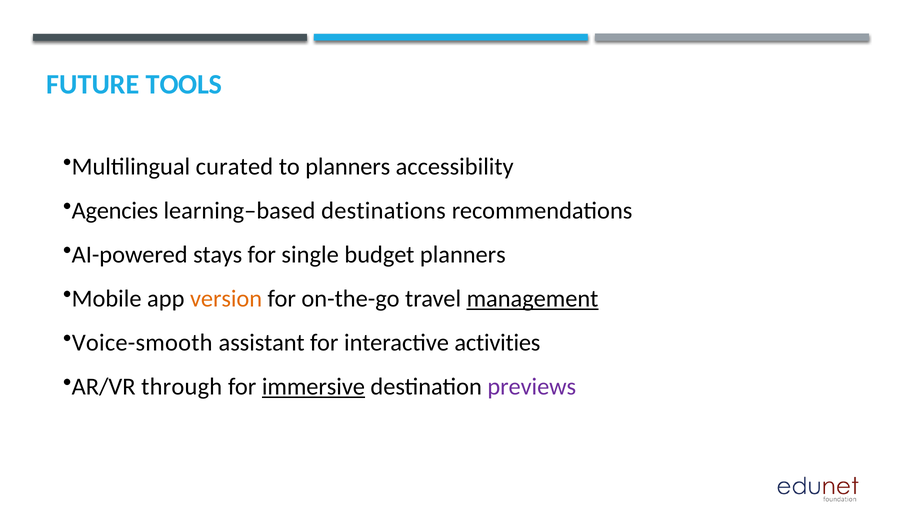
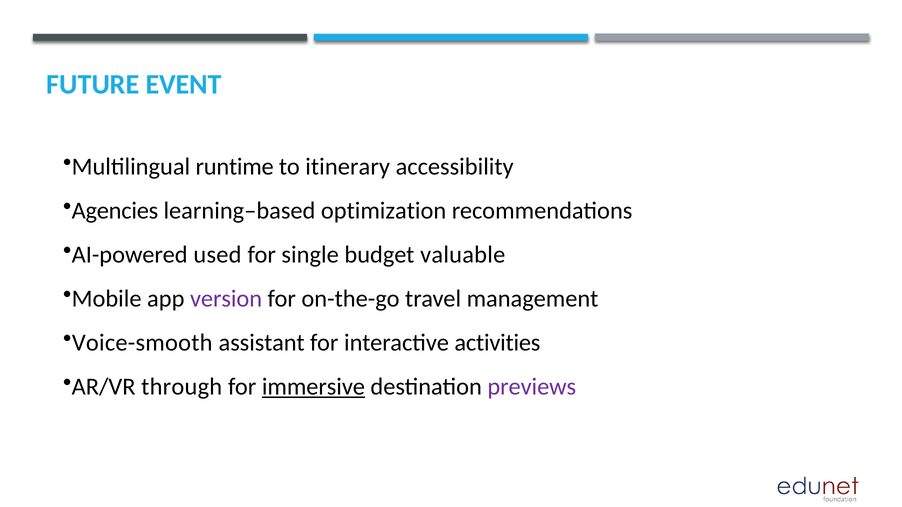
TOOLS: TOOLS -> EVENT (184, 85)
curated: curated -> runtime (235, 167)
to planners: planners -> itinerary (348, 167)
destinations: destinations -> optimization (384, 211)
stays: stays -> used (217, 255)
budget planners: planners -> valuable (463, 255)
version colour: orange -> purple (226, 299)
management underline: present -> none (533, 299)
